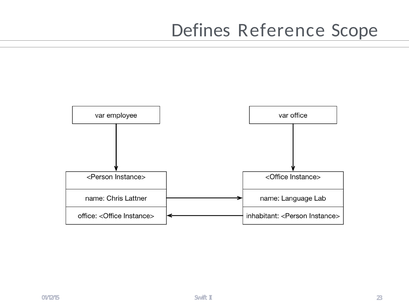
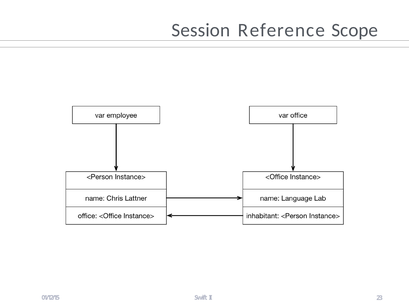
Defines: Defines -> Session (201, 30)
